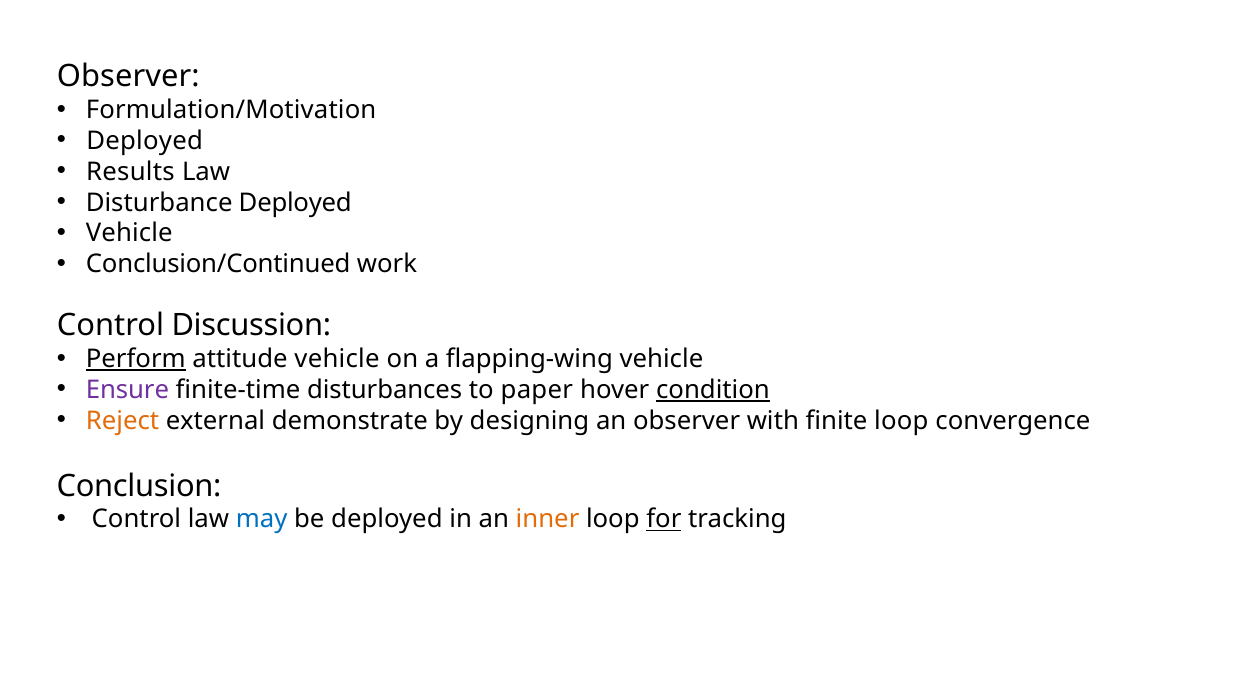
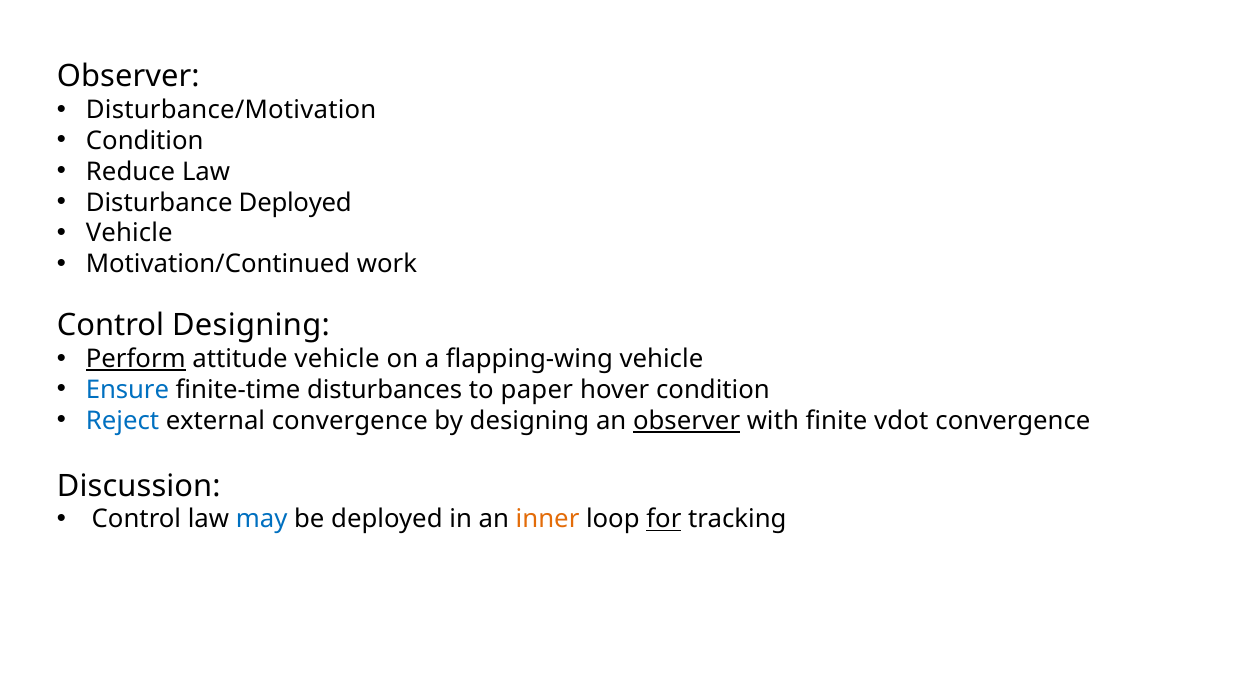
Formulation/Motivation: Formulation/Motivation -> Disturbance/Motivation (231, 110)
Deployed: Deployed -> Condition (145, 141)
Results: Results -> Reduce (131, 172)
Conclusion/Continued: Conclusion/Continued -> Motivation/Continued (218, 264)
Control Discussion: Discussion -> Designing (251, 326)
Ensure colour: purple -> blue (127, 390)
condition underline: present -> none (713, 390)
Reject colour: orange -> blue (123, 421)
external demonstrate: demonstrate -> convergence (350, 421)
observer underline: none -> present (687, 421)
finite loop: loop -> vdot (901, 421)
Conclusion: Conclusion -> Discussion (139, 486)
